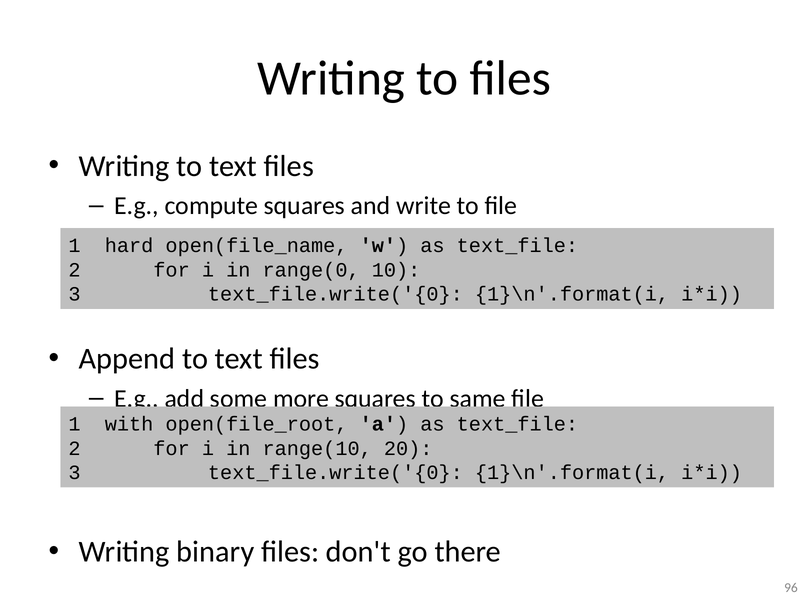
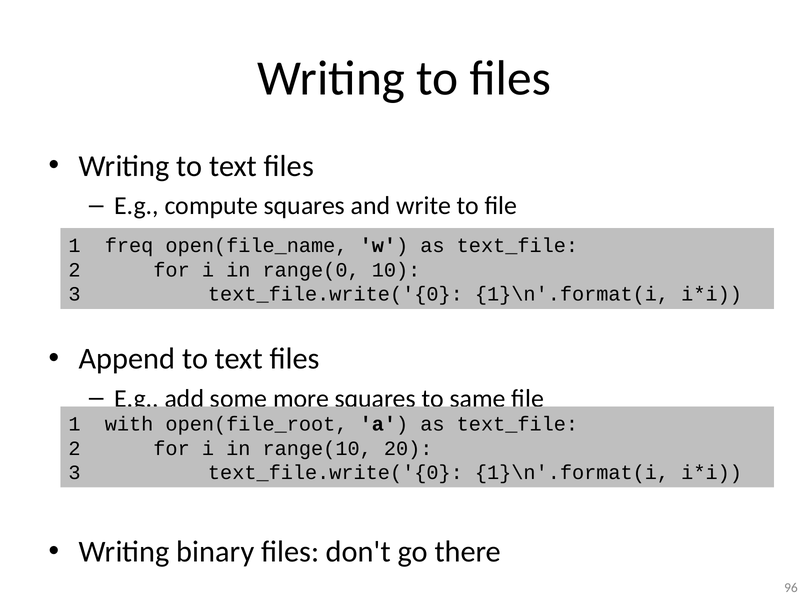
hard: hard -> freq (129, 246)
